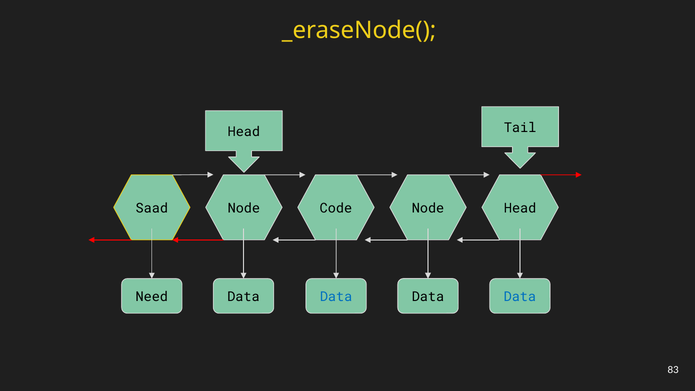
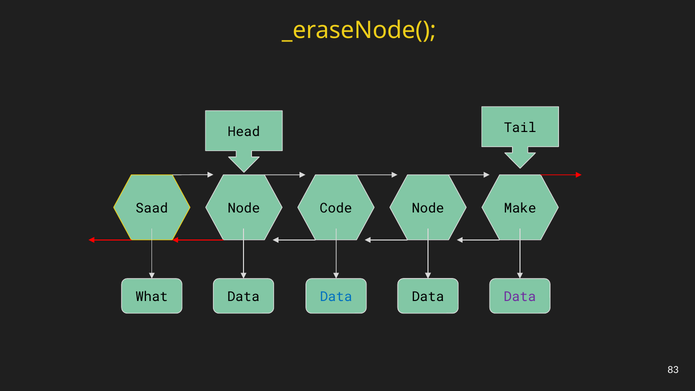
Node Head: Head -> Make (520, 208)
Need: Need -> What (152, 297)
Data colour: blue -> purple (520, 297)
